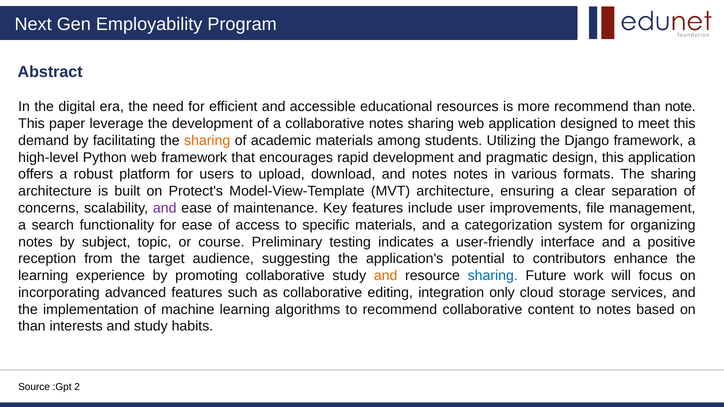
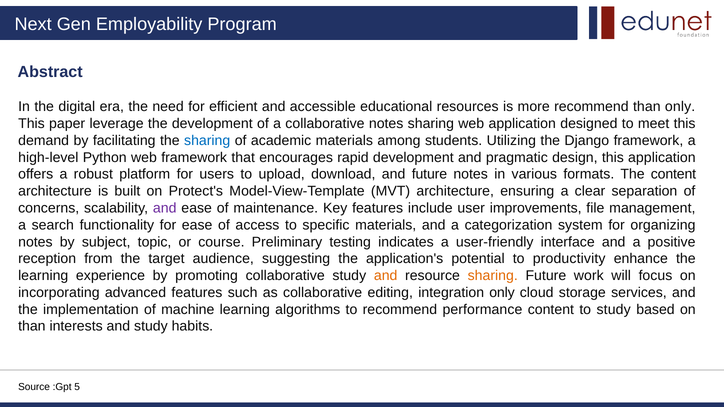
than note: note -> only (680, 107)
sharing colour: orange -> blue (207, 141)
and notes: notes -> future (429, 174)
formats The sharing: sharing -> content (673, 174)
contributors: contributors -> productivity (569, 259)
sharing colour: blue -> orange (493, 276)
recommend collaborative: collaborative -> performance (482, 310)
to notes: notes -> study (614, 310)
2: 2 -> 5 (77, 387)
